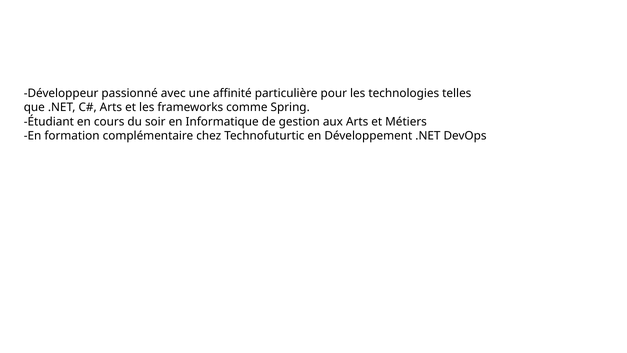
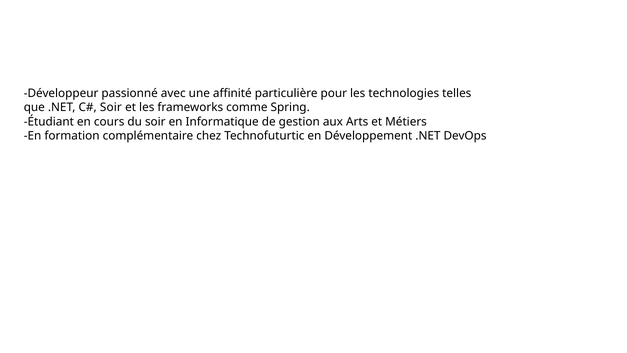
Arts: Arts -> Soir (111, 107)
